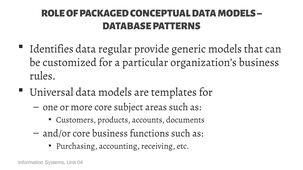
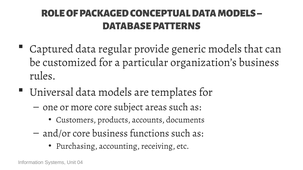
Identifies: Identifies -> Captured (51, 49)
